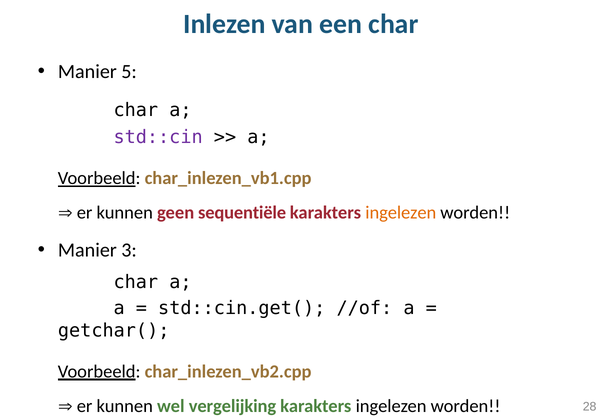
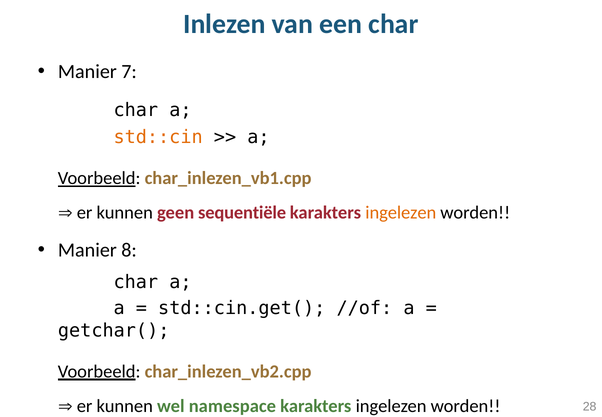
5: 5 -> 7 (129, 71)
std::cin colour: purple -> orange (158, 137)
3: 3 -> 8 (129, 250)
vergelijking: vergelijking -> namespace (232, 406)
